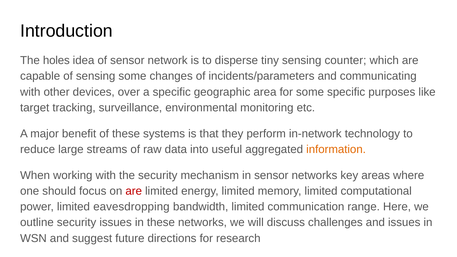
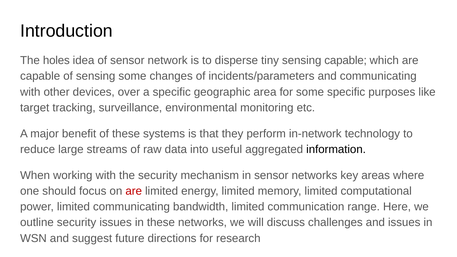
sensing counter: counter -> capable (346, 60)
information colour: orange -> black (336, 149)
limited eavesdropping: eavesdropping -> communicating (131, 207)
